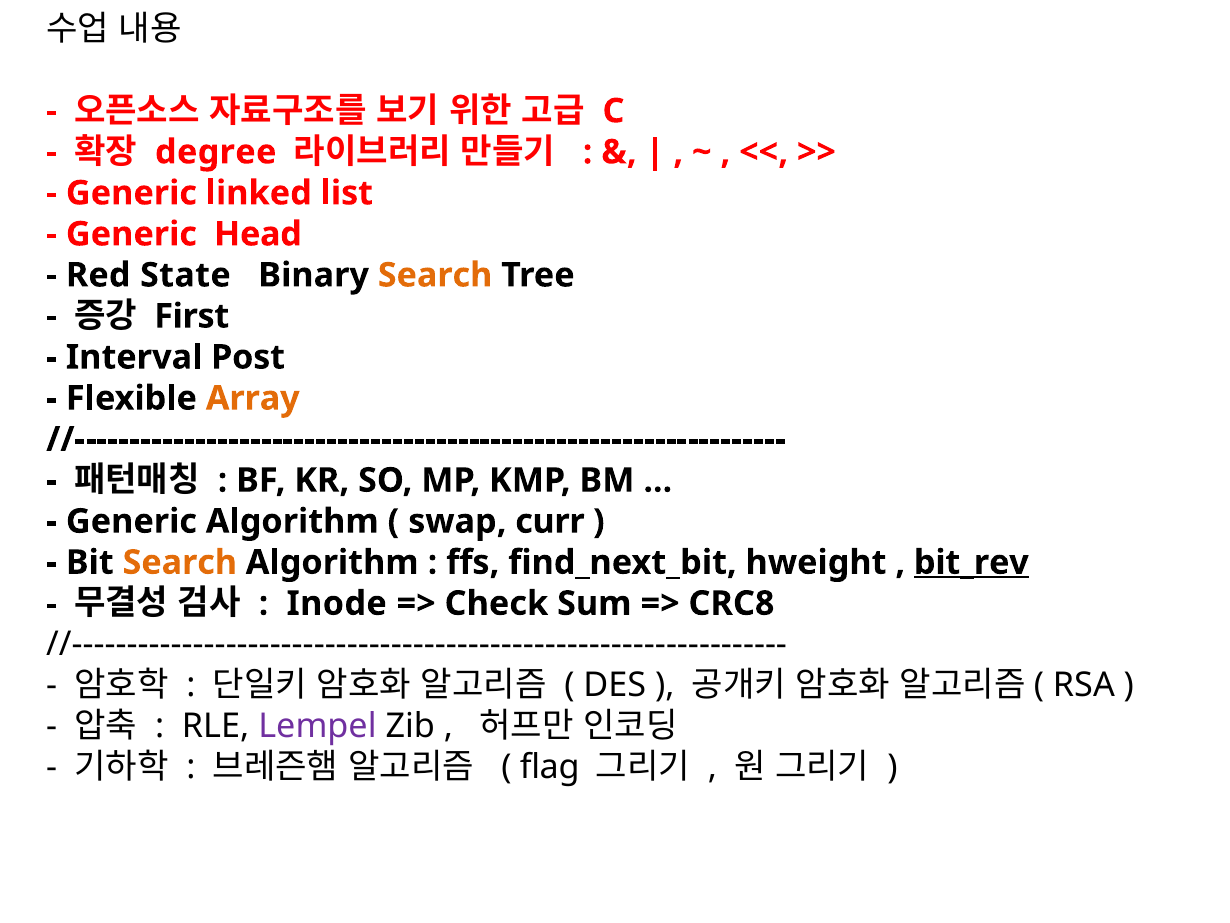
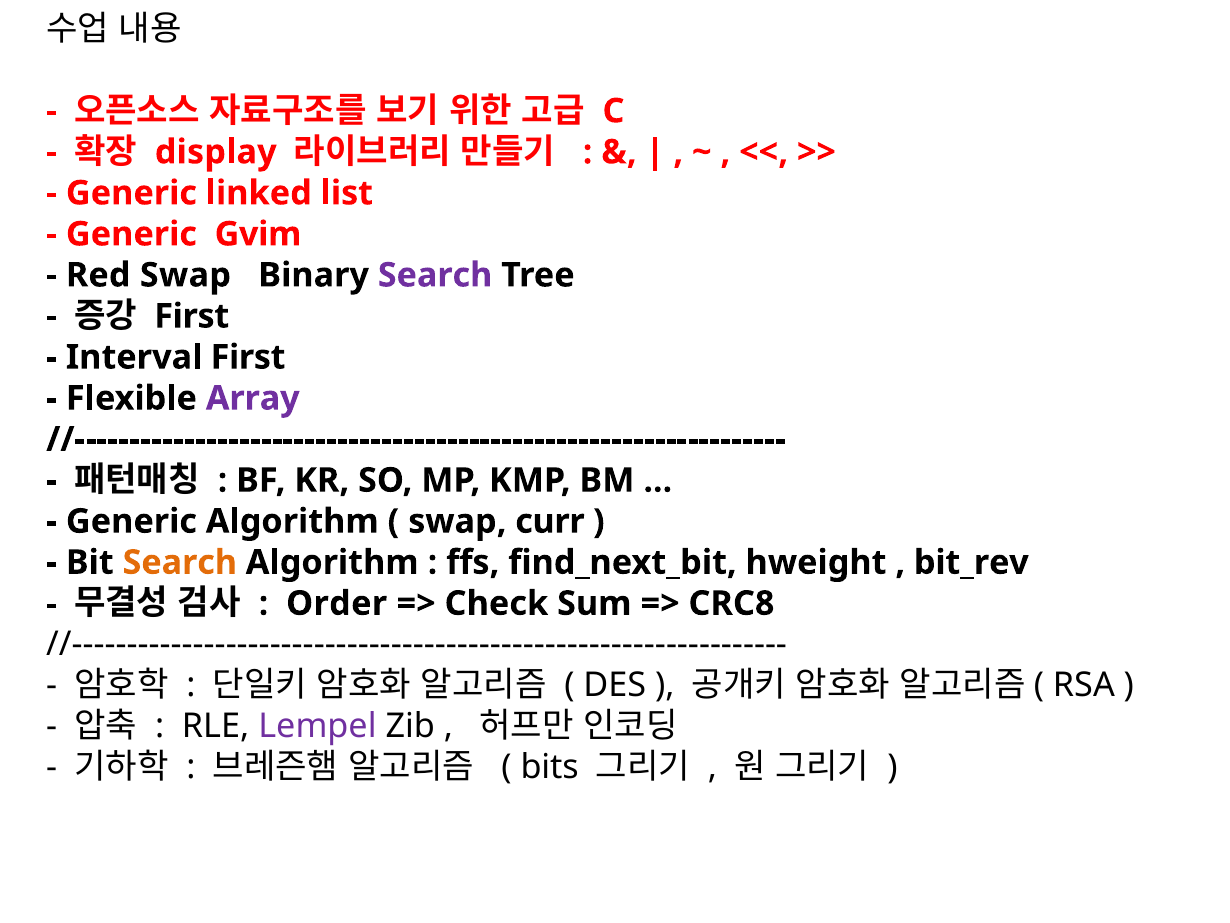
degree: degree -> display (216, 152)
Head: Head -> Gvim (258, 234)
Red State: State -> Swap (185, 275)
Search colour: orange -> purple (435, 275)
Interval Post: Post -> First (248, 357)
Array colour: orange -> purple (253, 398)
bit_rev underline: present -> none (971, 562)
Inode: Inode -> Order (337, 603)
flag: flag -> bits (550, 767)
